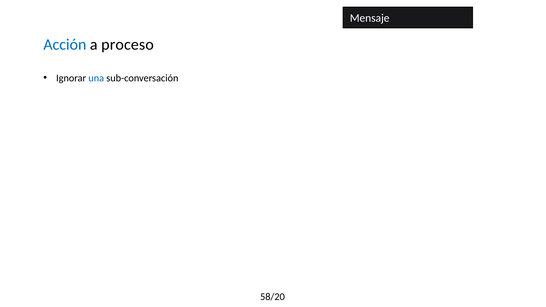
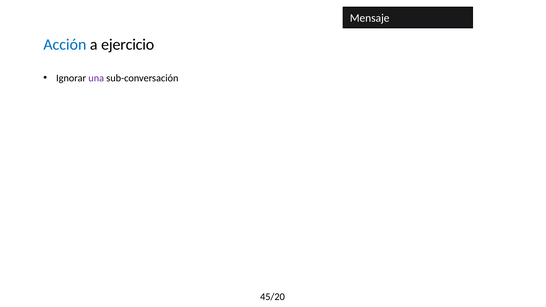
proceso: proceso -> ejercicio (128, 45)
una colour: blue -> purple (96, 78)
58/20: 58/20 -> 45/20 (272, 297)
